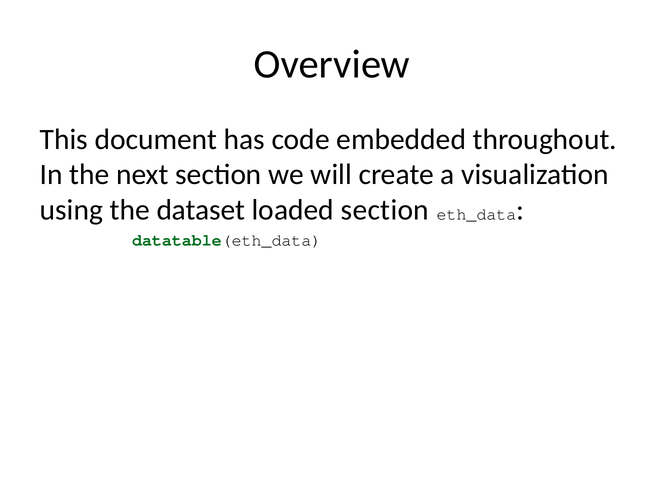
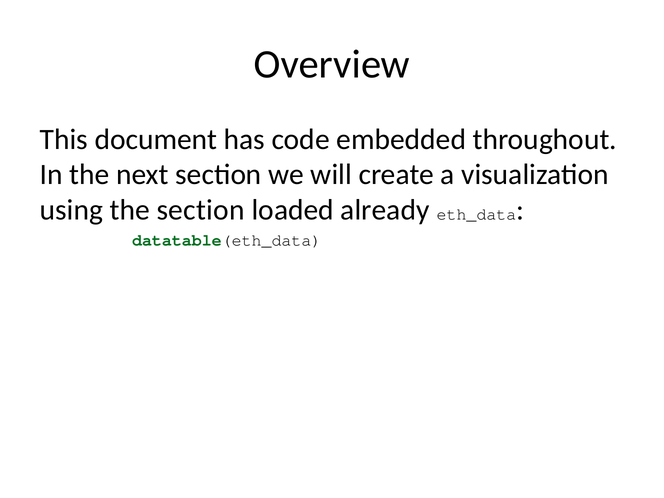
the dataset: dataset -> section (201, 210)
loaded section: section -> already (385, 210)
